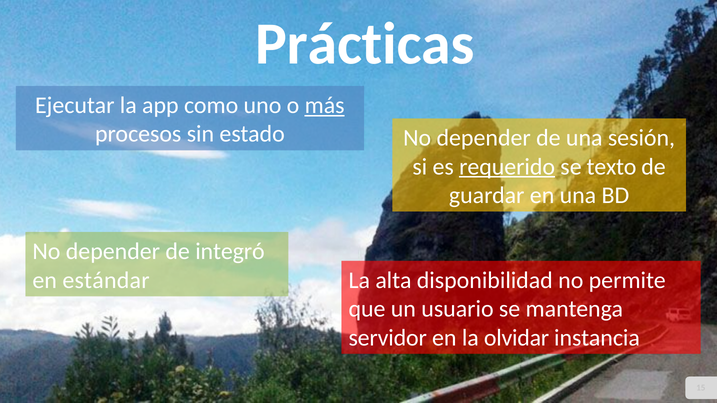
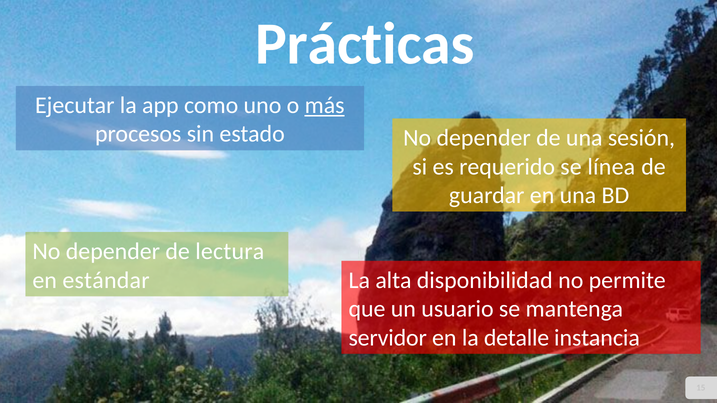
requerido underline: present -> none (507, 167)
texto: texto -> línea (611, 167)
integró: integró -> lectura (230, 252)
olvidar: olvidar -> detalle (517, 338)
